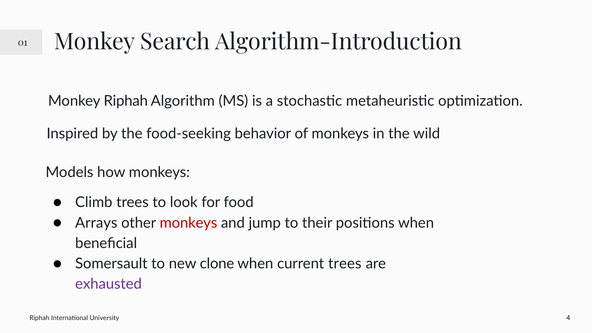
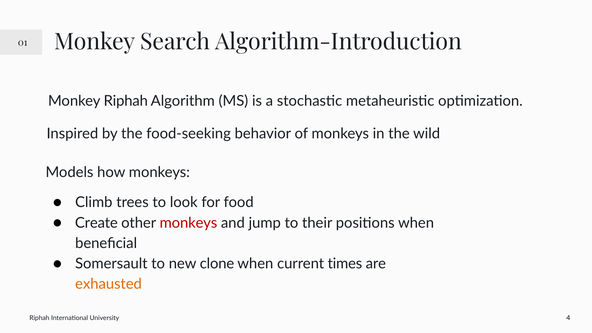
Arrays: Arrays -> Create (96, 223)
current trees: trees -> times (345, 264)
exhausted colour: purple -> orange (108, 284)
